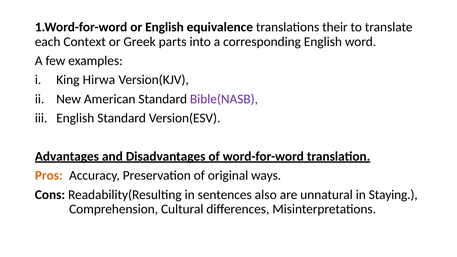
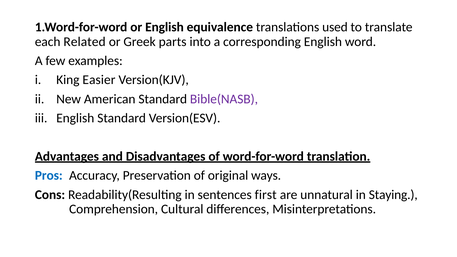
their: their -> used (335, 27)
Context: Context -> Related (85, 42)
Hirwa: Hirwa -> Easier (99, 80)
Pros colour: orange -> blue (49, 176)
also: also -> first (266, 195)
